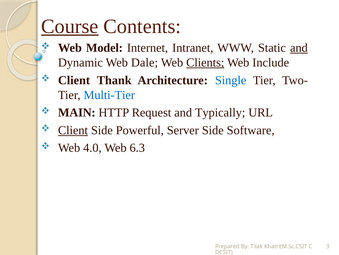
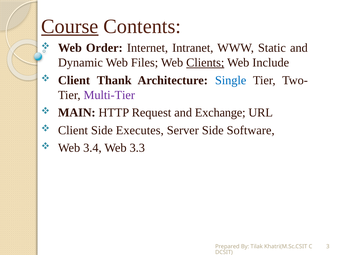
Model: Model -> Order (104, 48)
and underline: present -> none (299, 48)
Dale: Dale -> Files (145, 62)
Multi-Tier colour: blue -> purple (109, 95)
Typically: Typically -> Exchange (220, 112)
Client underline: present -> none (73, 130)
Powerful: Powerful -> Executes (140, 130)
4.0: 4.0 -> 3.4 (92, 147)
6.3: 6.3 -> 3.3 (137, 147)
